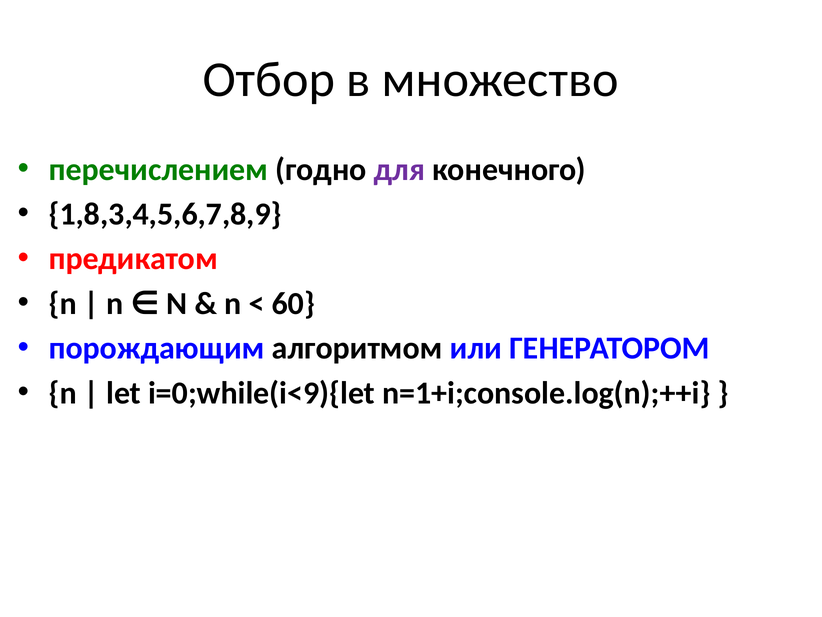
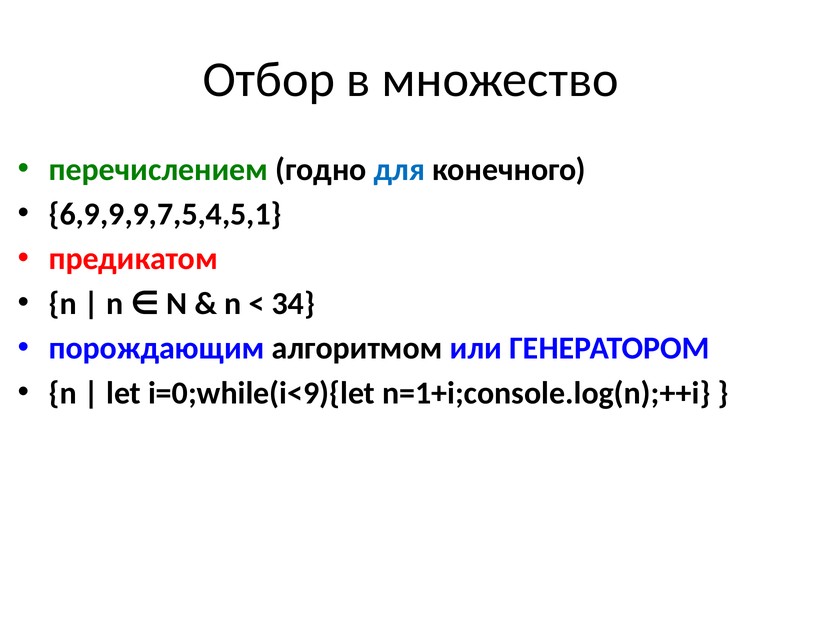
для colour: purple -> blue (399, 169)
1,8,3,4,5,6,7,8,9: 1,8,3,4,5,6,7,8,9 -> 6,9,9,9,7,5,4,5,1 (165, 214)
60: 60 -> 34 (293, 303)
